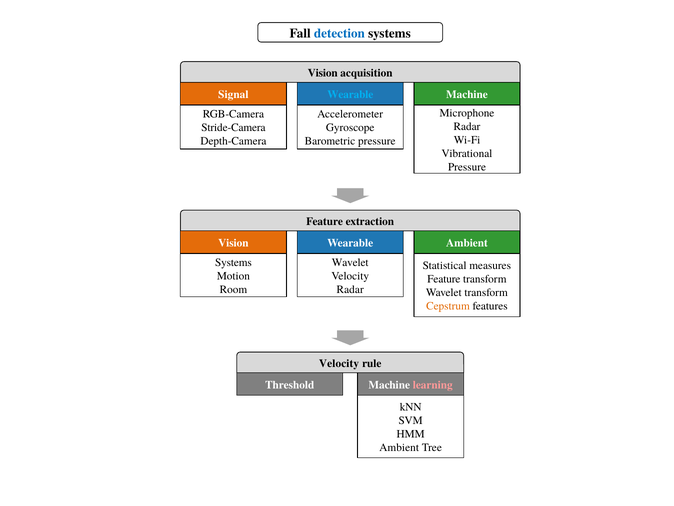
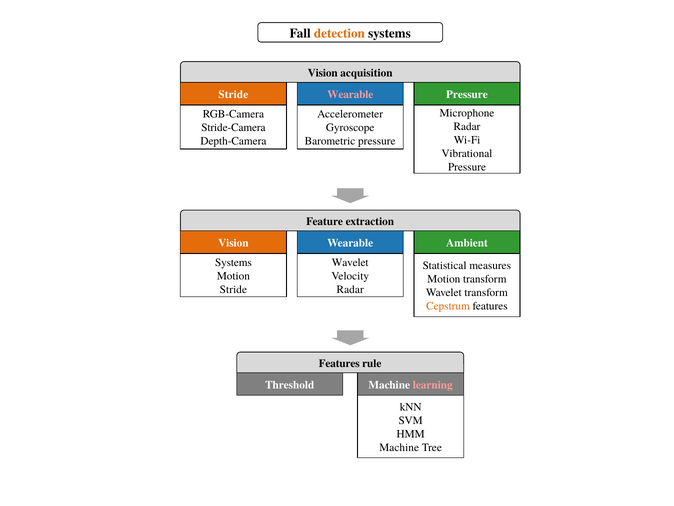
detection colour: blue -> orange (339, 33)
Wearable colour: light blue -> pink (350, 94)
Machine: Machine -> Pressure (467, 94)
Signal: Signal -> Stride (233, 94)
Feature: Feature -> Motion (444, 279)
Room: Room -> Stride (233, 289)
Velocity: Velocity -> Features (339, 363)
Ambient: Ambient -> Machine (399, 447)
